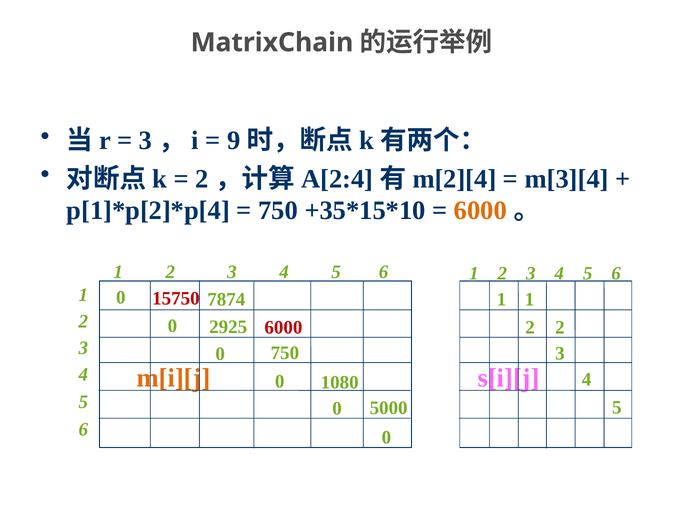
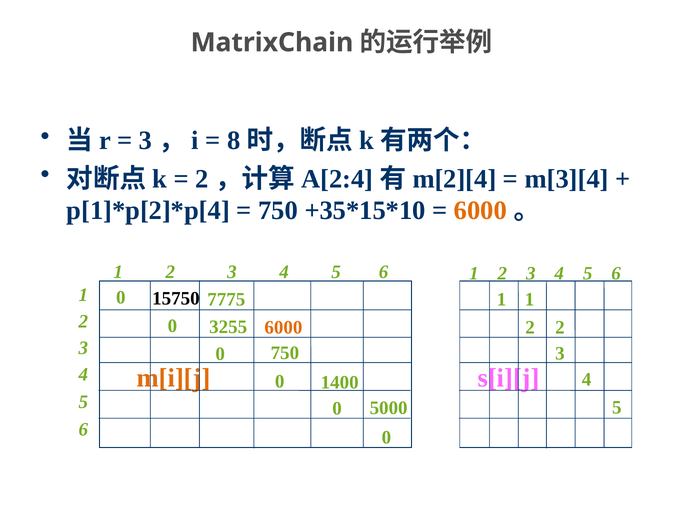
9: 9 -> 8 (234, 141)
15750 colour: red -> black (176, 299)
7874: 7874 -> 7775 (226, 299)
2925: 2925 -> 3255 (228, 327)
6000 colour: red -> orange (283, 328)
1080: 1080 -> 1400 (340, 383)
